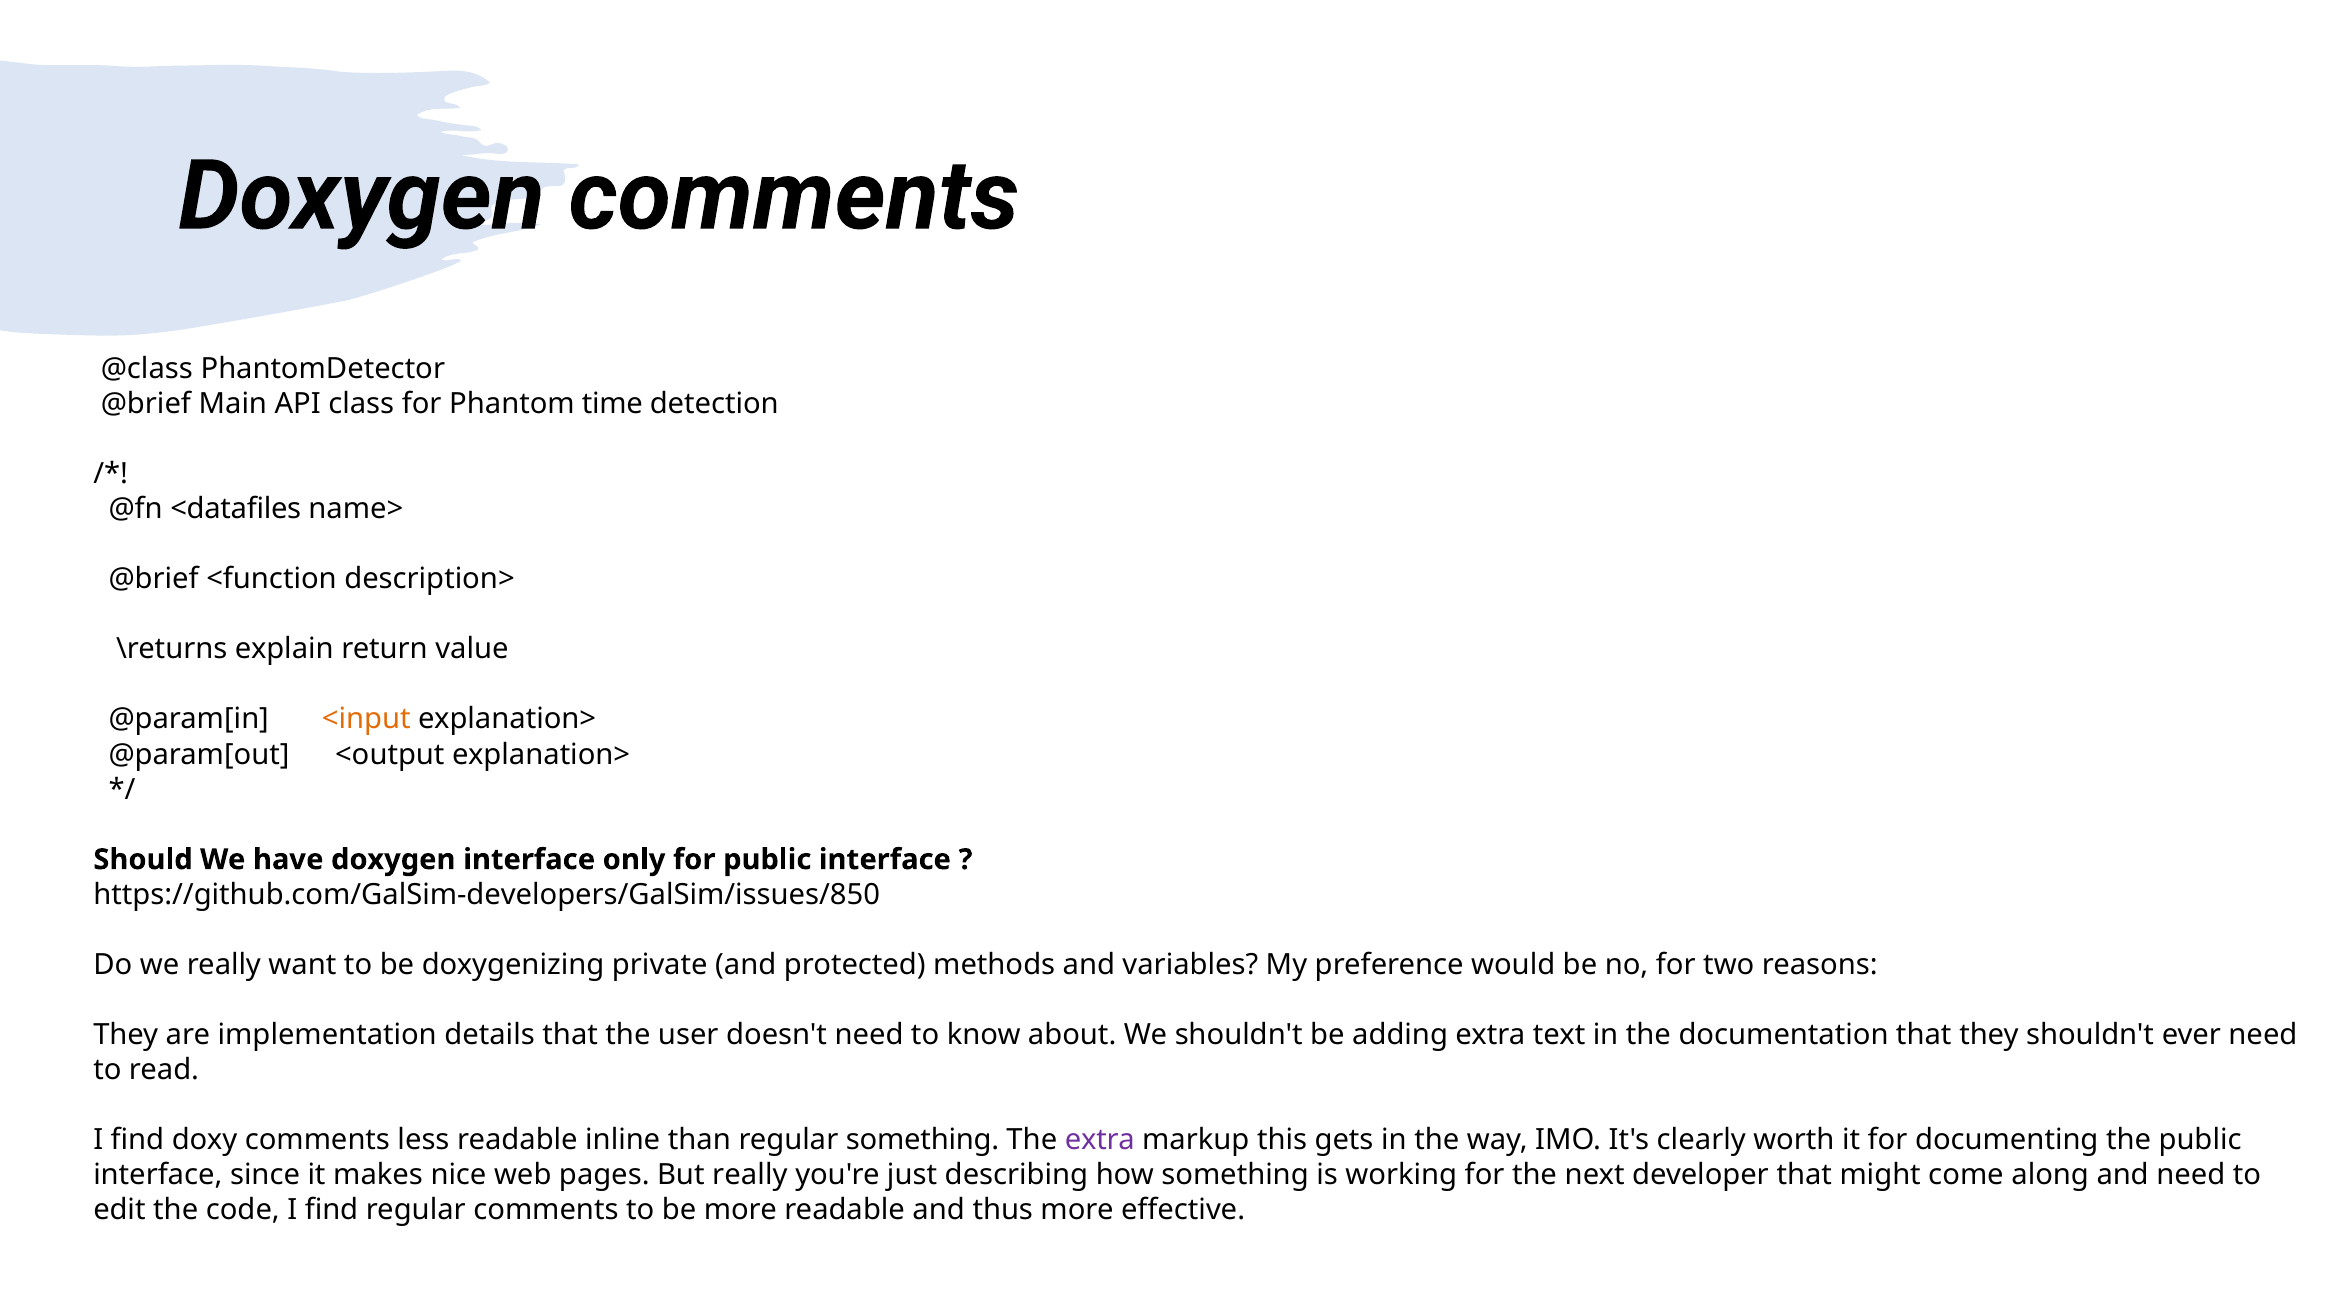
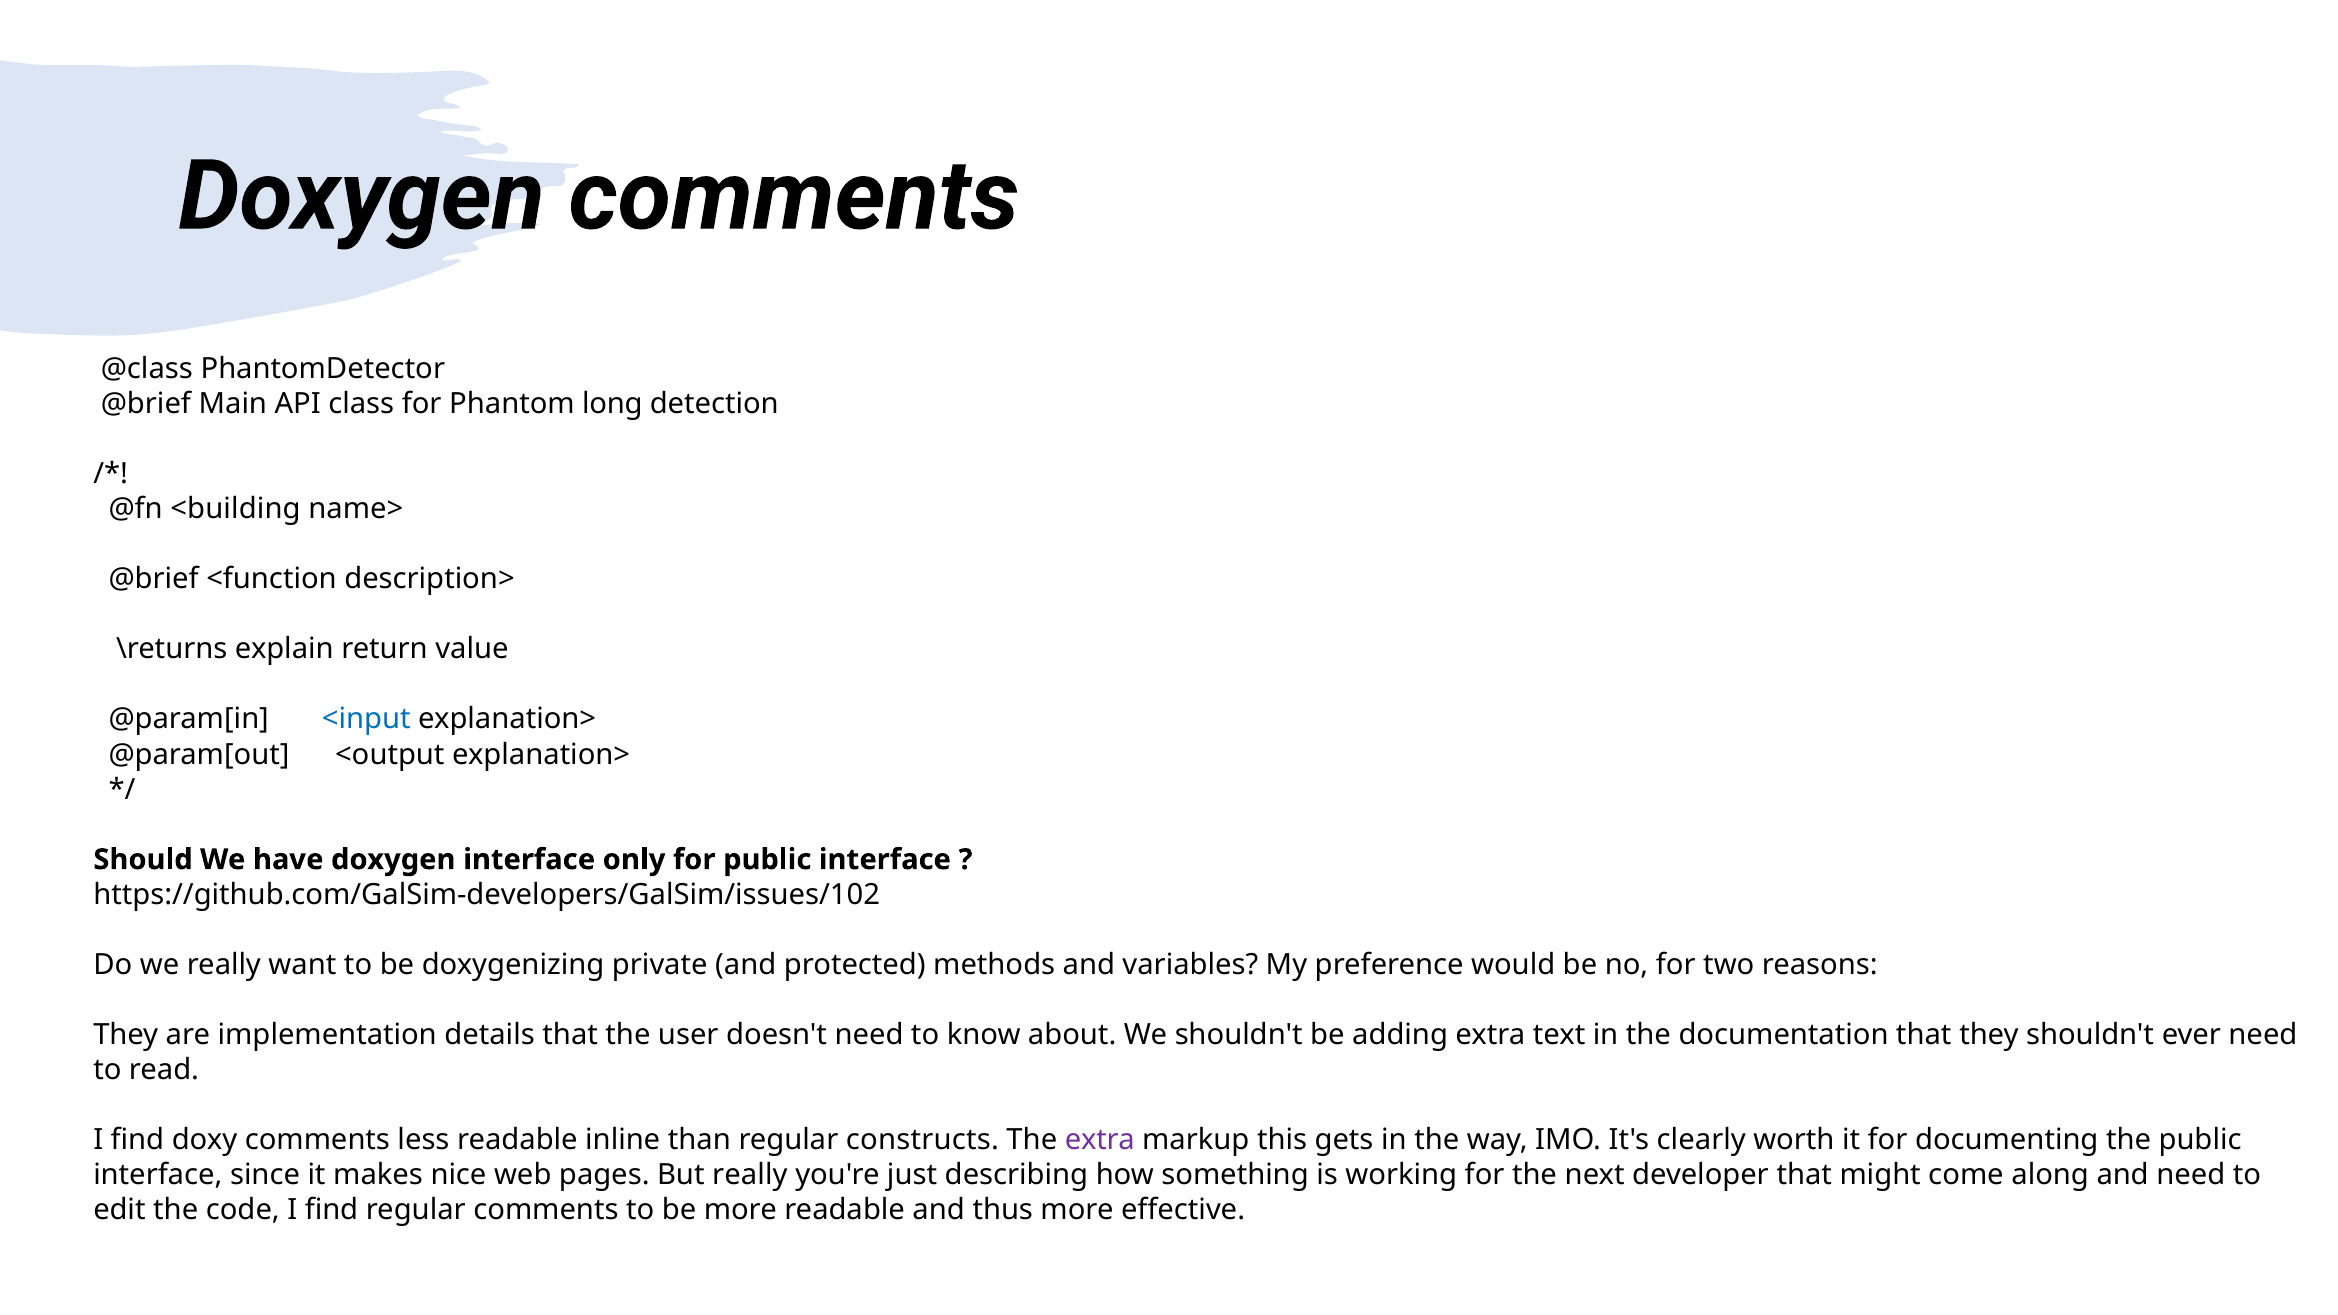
time: time -> long (612, 404)
<datafiles: <datafiles -> <building (236, 509)
<input colour: orange -> blue (366, 719)
https://github.com/GalSim-developers/GalSim/issues/850: https://github.com/GalSim-developers/GalSim/issues/850 -> https://github.com/GalSim-developers/GalSim/issues/102 (487, 895)
regular something: something -> constructs (922, 1140)
